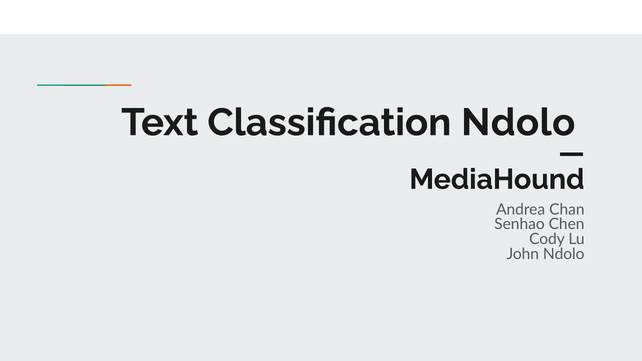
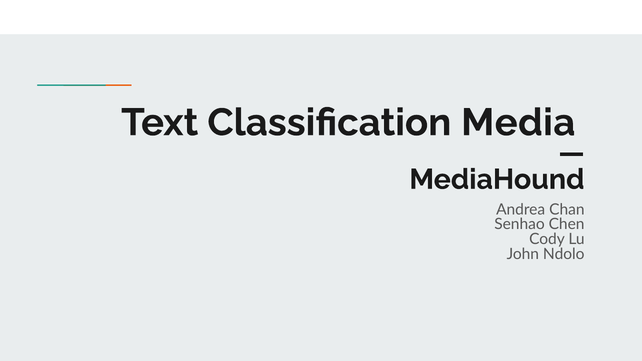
Classification Ndolo: Ndolo -> Media (518, 123)
